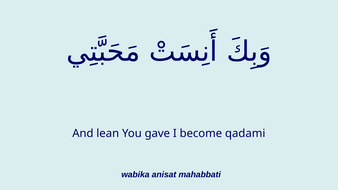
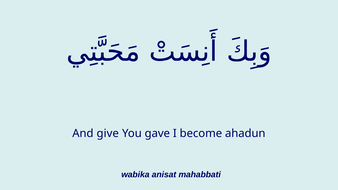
lean: lean -> give (108, 133)
qadami: qadami -> ahadun (245, 133)
